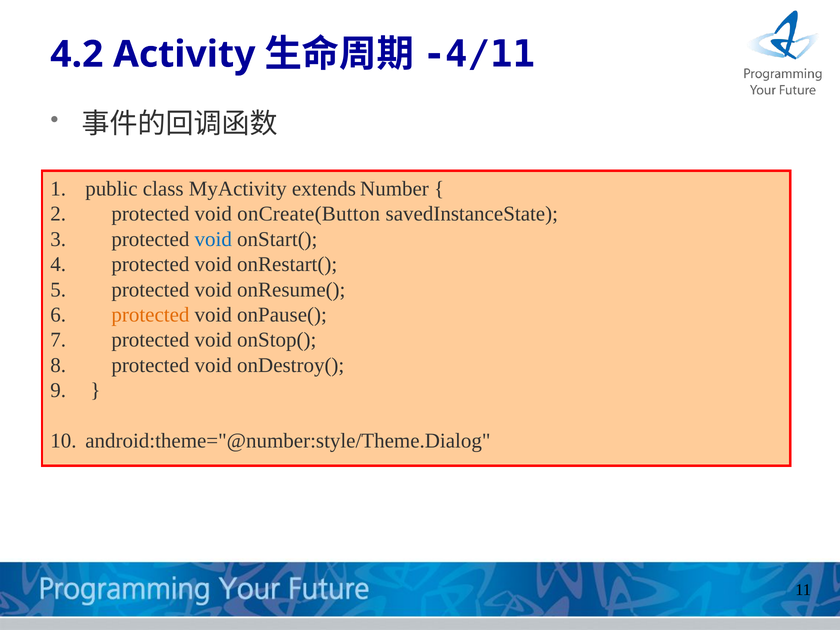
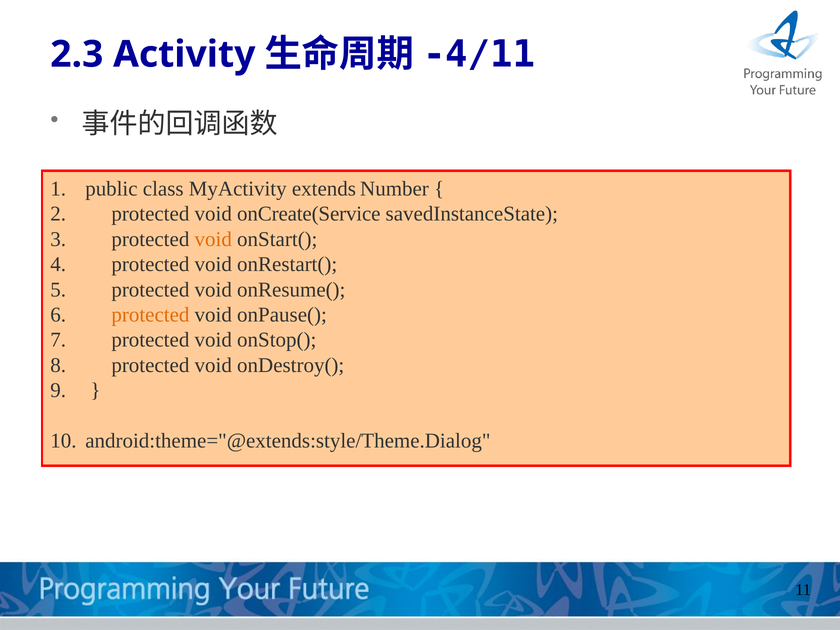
4.2: 4.2 -> 2.3 (77, 54)
onCreate(Button: onCreate(Button -> onCreate(Service (309, 214)
void colour: blue -> orange (213, 239)
android:theme="@number:style/Theme.Dialog: android:theme="@number:style/Theme.Dialog -> android:theme="@extends:style/Theme.Dialog (288, 441)
